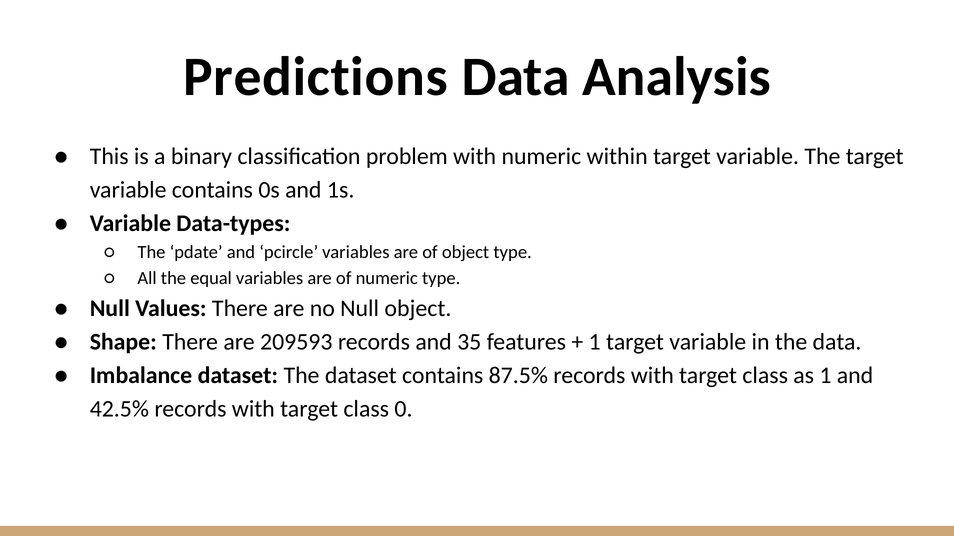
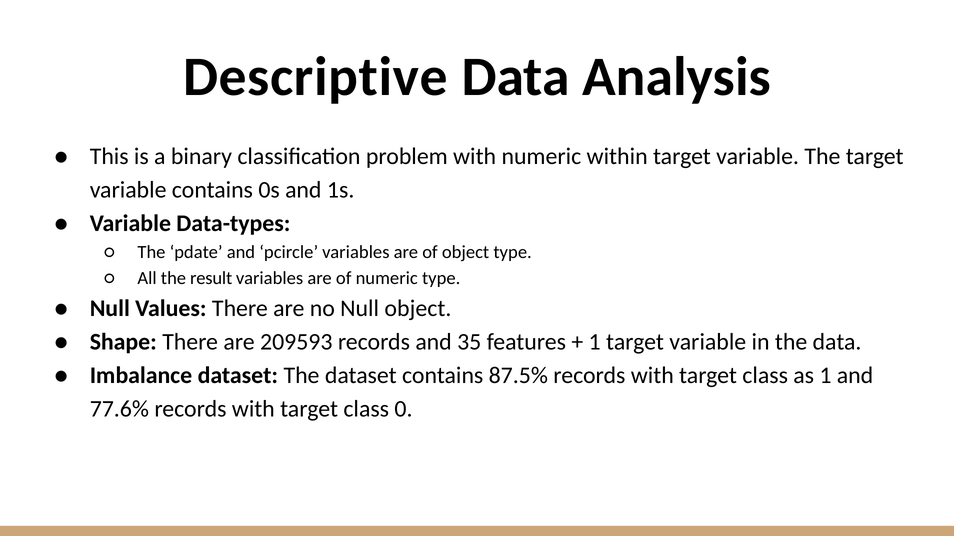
Predictions: Predictions -> Descriptive (315, 77)
equal: equal -> result (211, 279)
42.5%: 42.5% -> 77.6% (119, 409)
